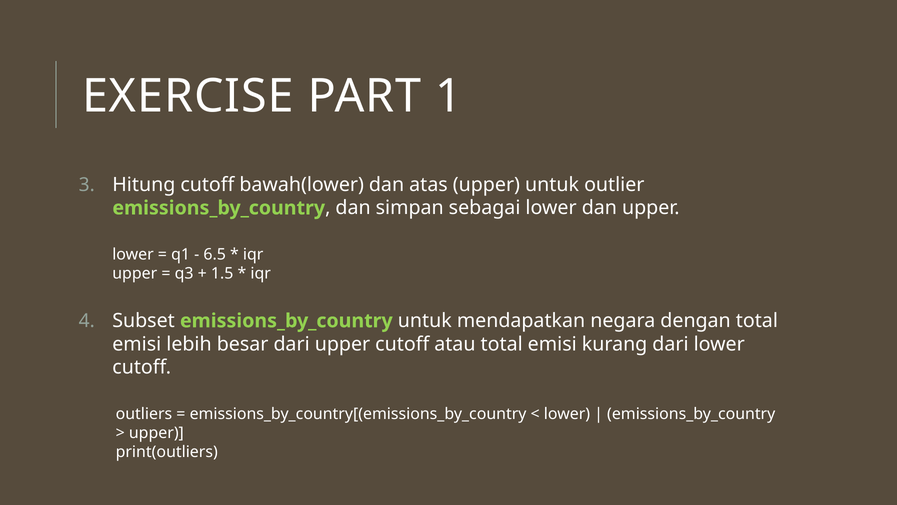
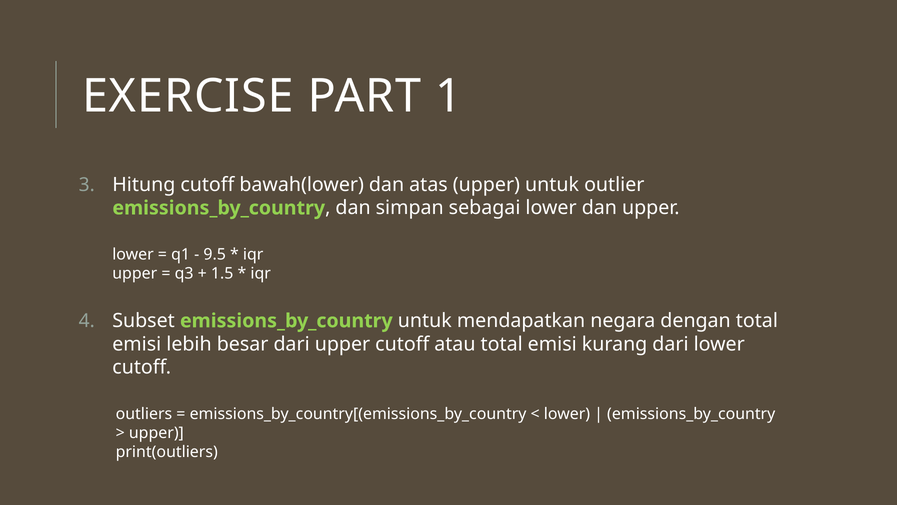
6.5: 6.5 -> 9.5 (215, 254)
